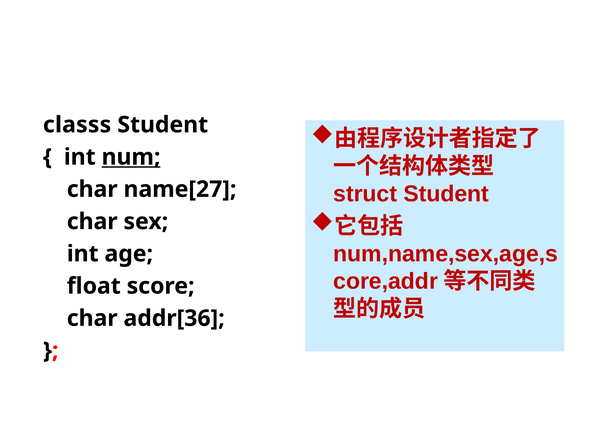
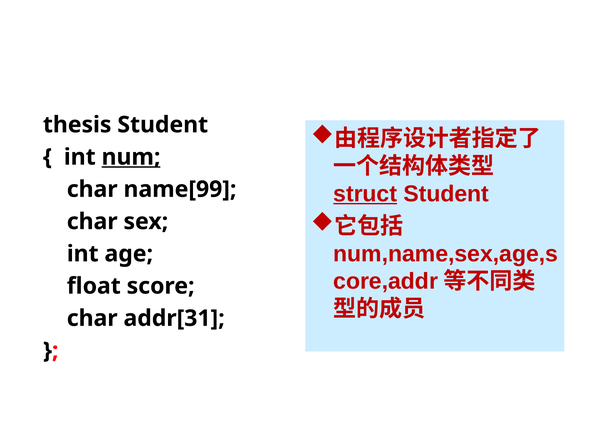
classs: classs -> thesis (77, 125)
struct underline: none -> present (365, 194)
name[27: name[27 -> name[99 (180, 189)
addr[36: addr[36 -> addr[31 (174, 318)
